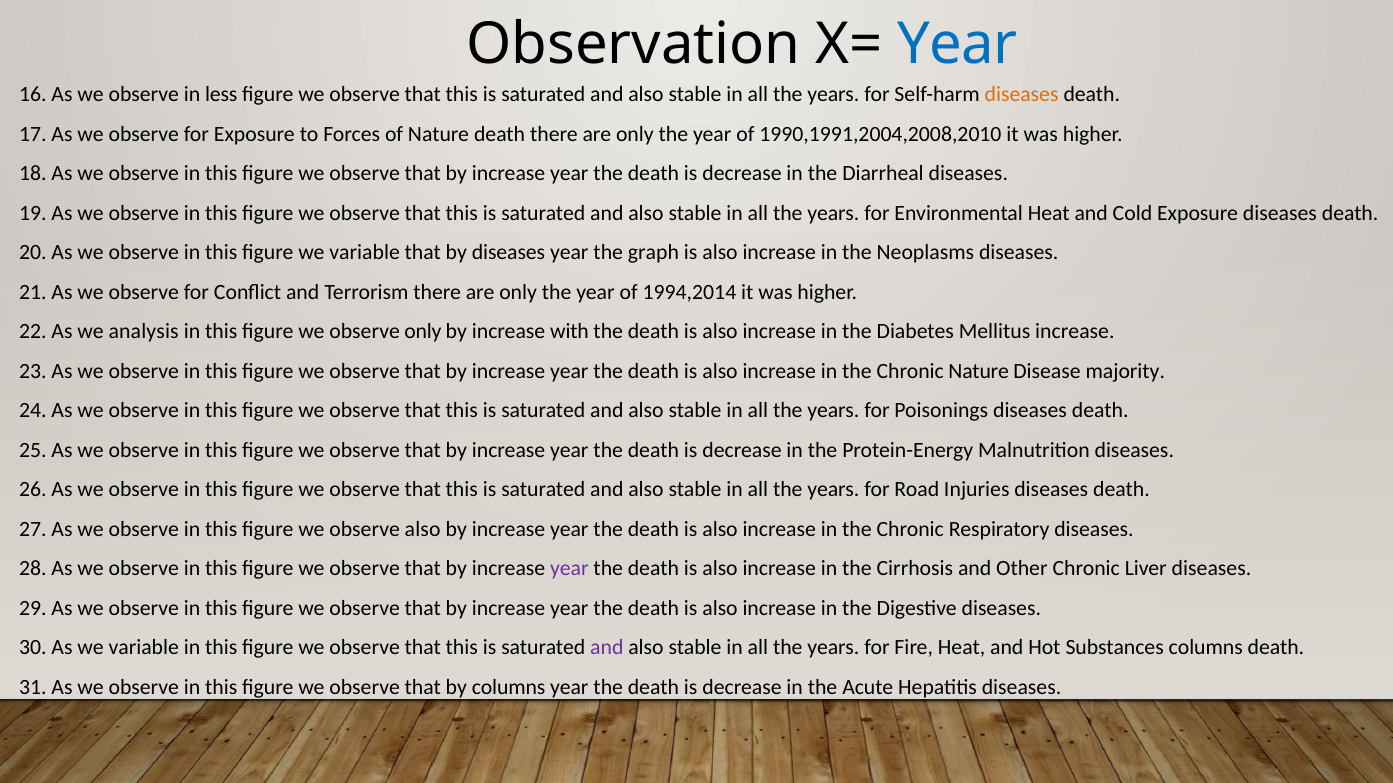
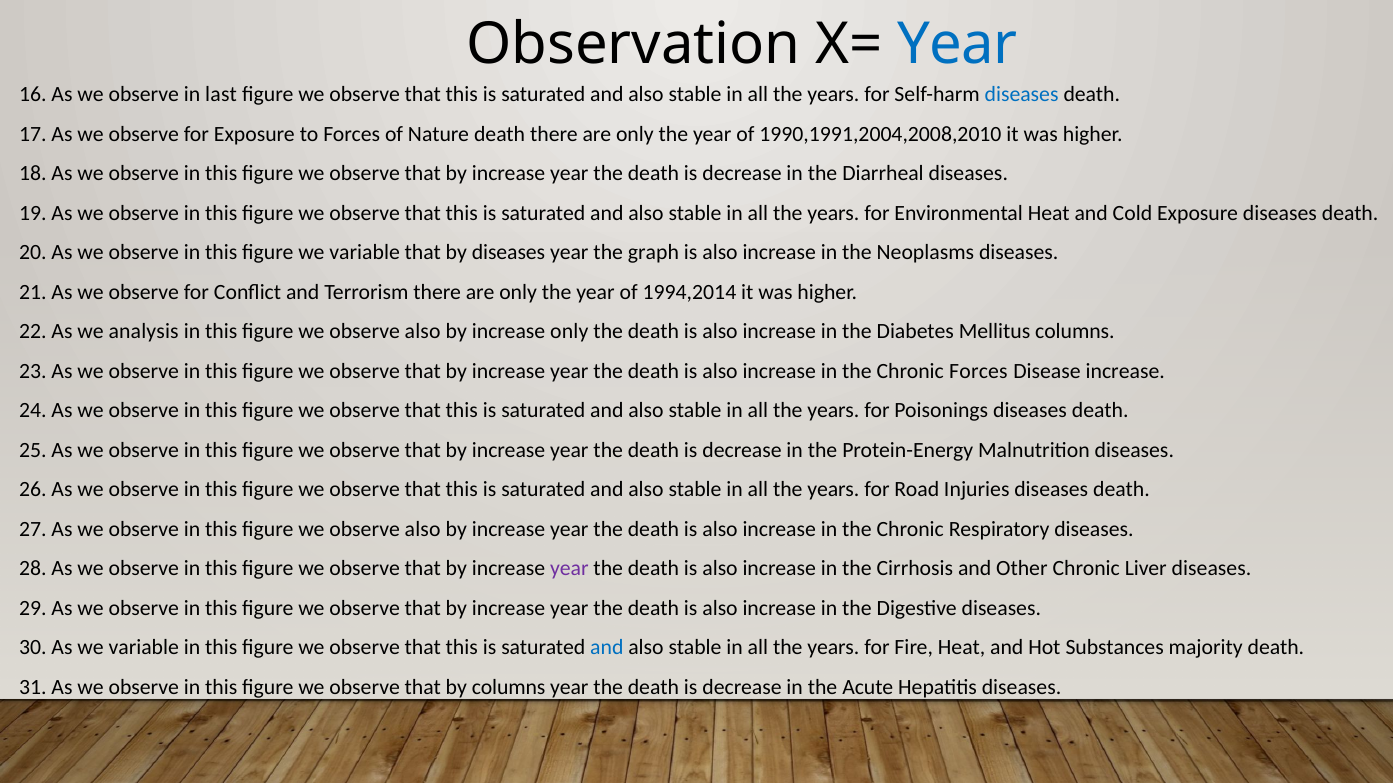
less: less -> last (221, 95)
diseases colour: orange -> blue (1022, 95)
only: only -> also (423, 332)
increase with: with -> only (569, 332)
Mellitus increase: increase -> columns (1075, 332)
Chronic Nature: Nature -> Forces (978, 371)
Disease majority: majority -> increase (1125, 371)
and colour: purple -> blue (607, 648)
Substances columns: columns -> majority (1206, 648)
